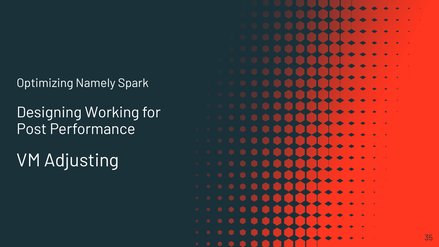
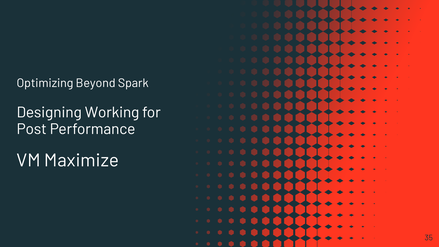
Namely: Namely -> Beyond (96, 83)
Adjusting: Adjusting -> Maximize (81, 160)
